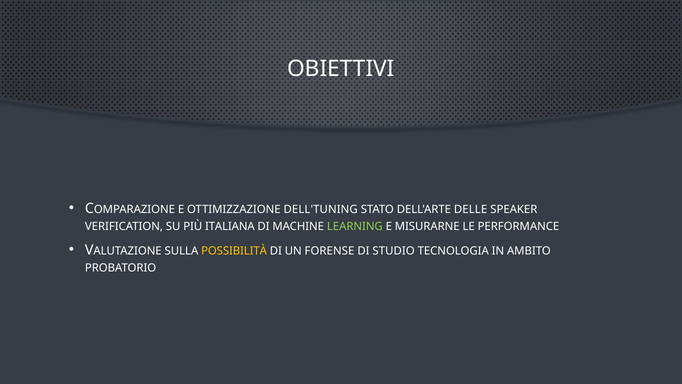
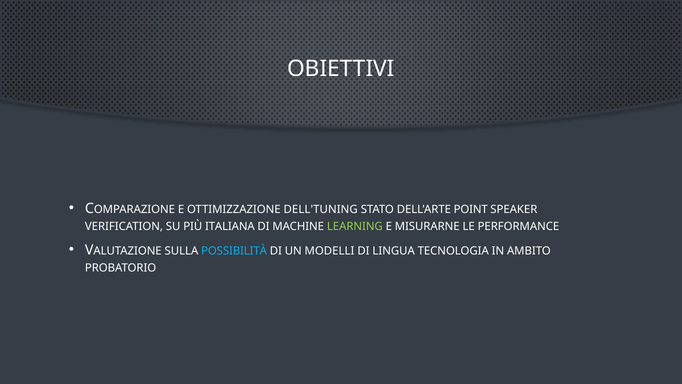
DELLE: DELLE -> POINT (471, 209)
POSSIBILITÀ colour: yellow -> light blue (234, 251)
FORENSE: FORENSE -> MODELLI (329, 251)
STUDIO: STUDIO -> LINGUA (394, 251)
